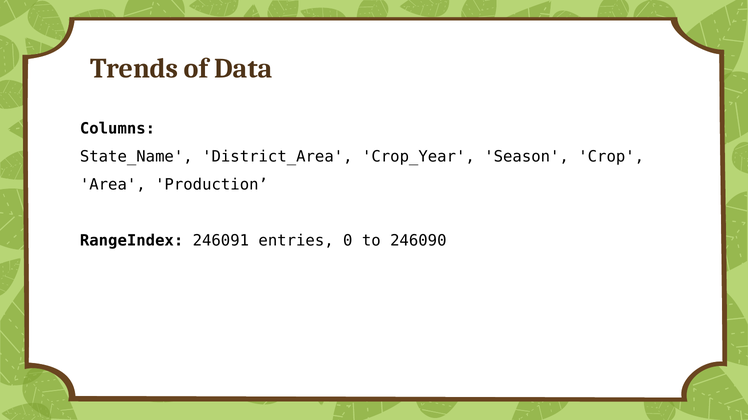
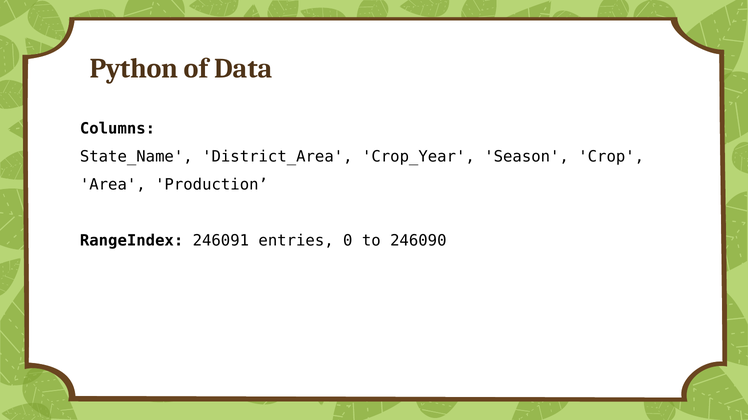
Trends: Trends -> Python (134, 69)
